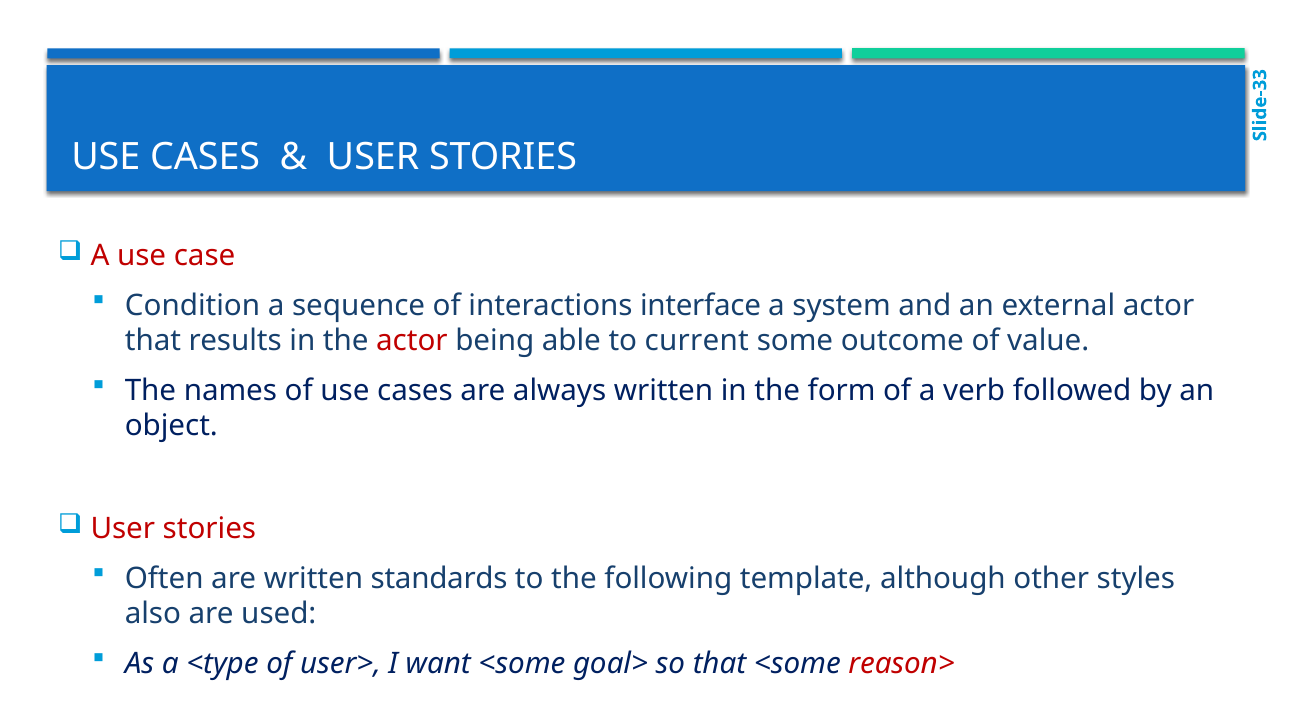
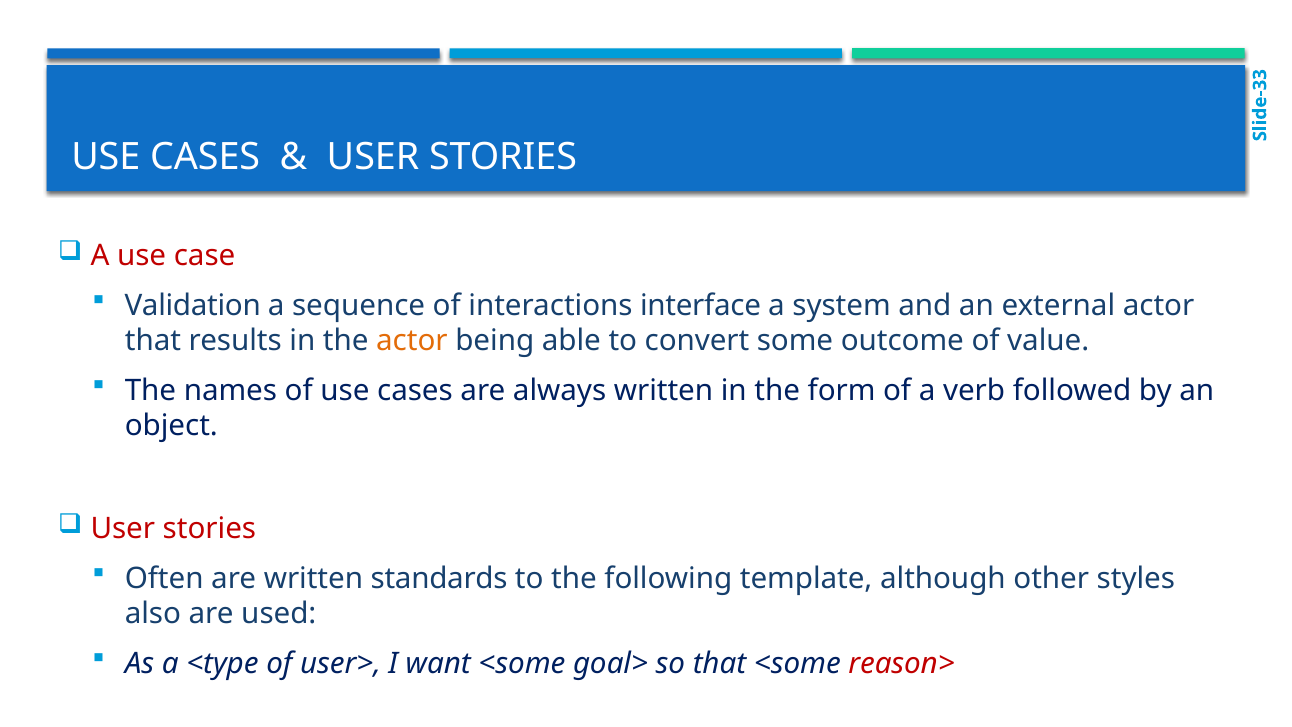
Condition: Condition -> Validation (193, 305)
actor colour: red -> orange (412, 341)
current: current -> convert (697, 341)
